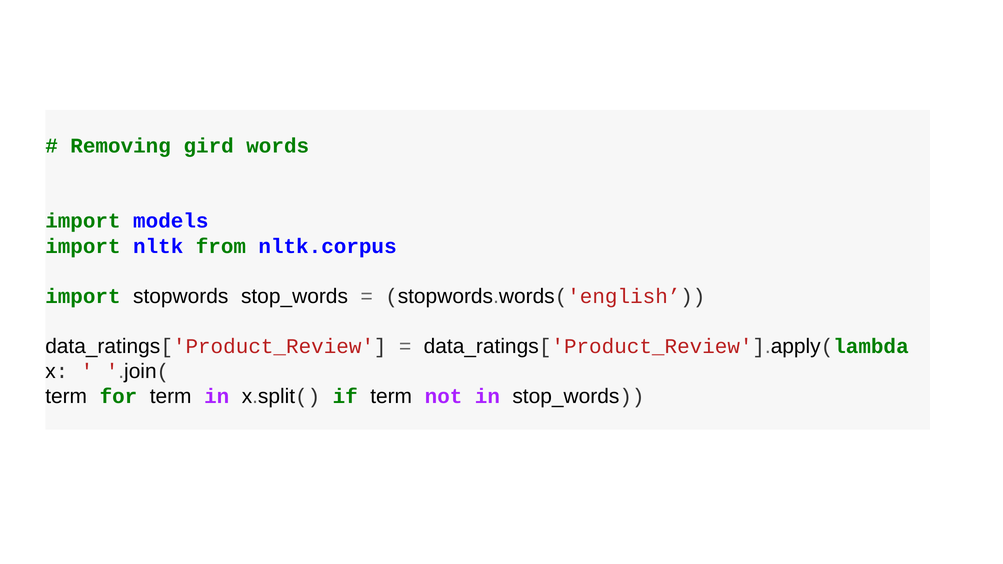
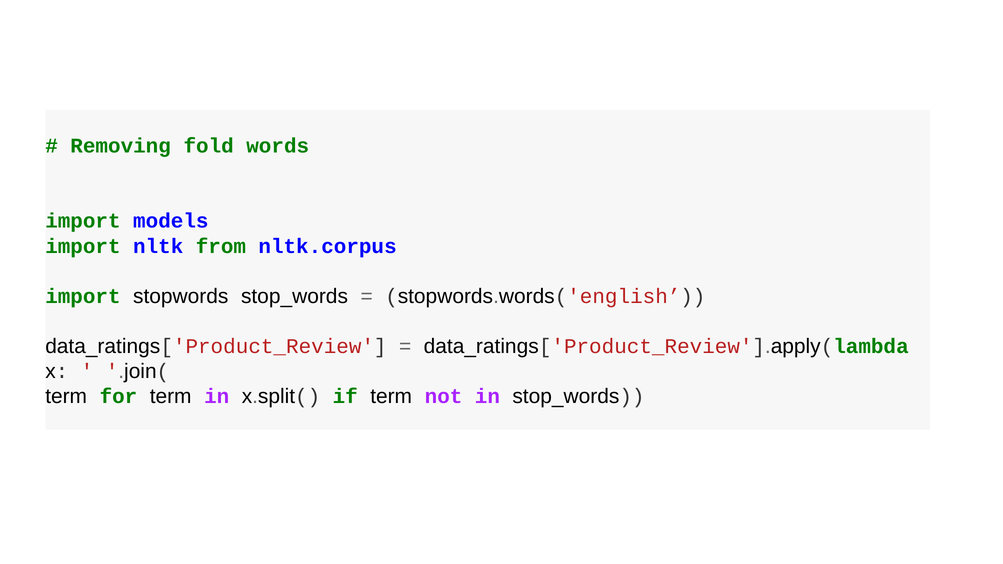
gird: gird -> fold (209, 146)
